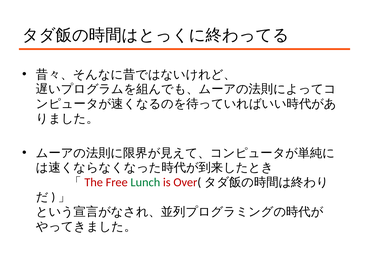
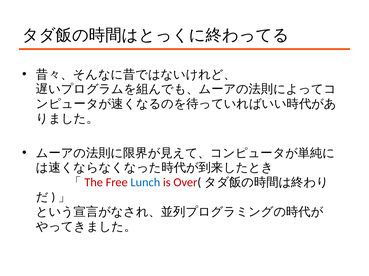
Lunch colour: green -> blue (145, 183)
